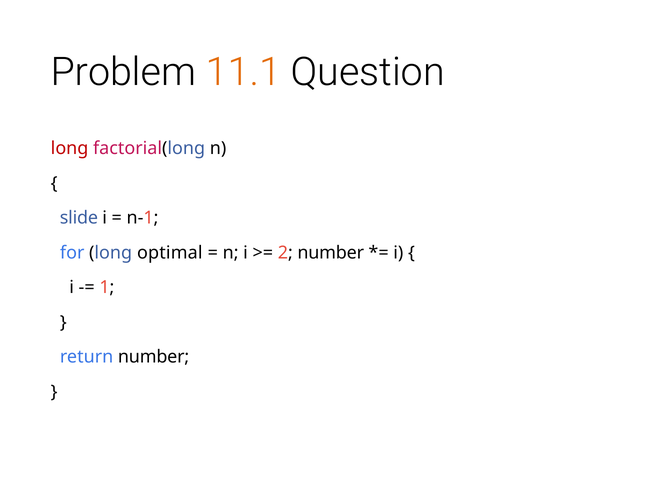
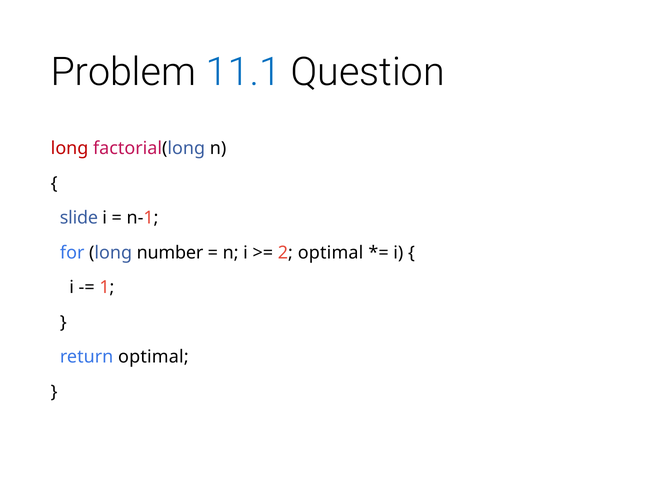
11.1 colour: orange -> blue (243, 72)
optimal: optimal -> number (170, 253)
2 number: number -> optimal (331, 253)
return number: number -> optimal (153, 357)
